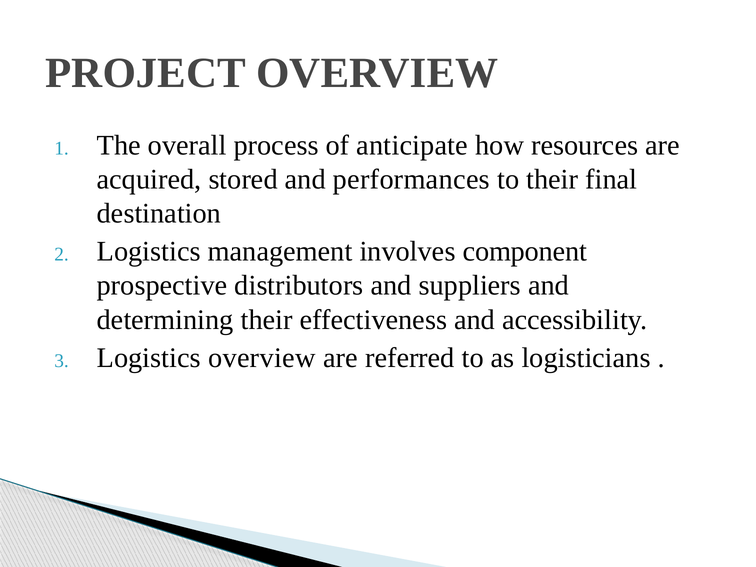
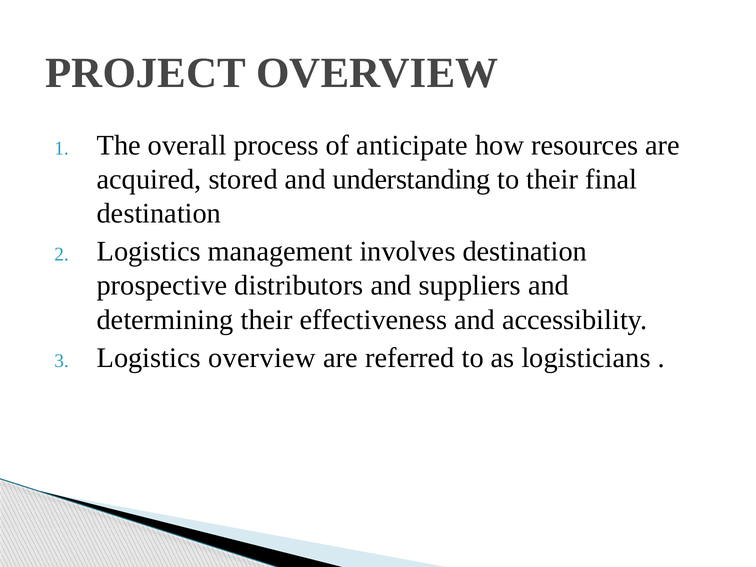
performances: performances -> understanding (412, 179)
involves component: component -> destination (525, 252)
